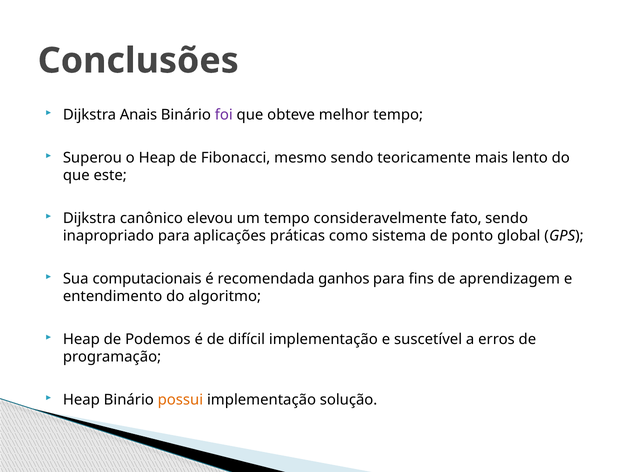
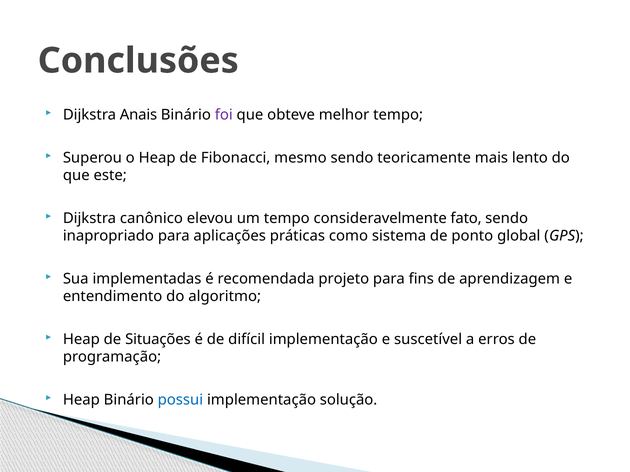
computacionais: computacionais -> implementadas (147, 279)
ganhos: ganhos -> projeto (344, 279)
Podemos: Podemos -> Situações (158, 340)
possui colour: orange -> blue (180, 400)
